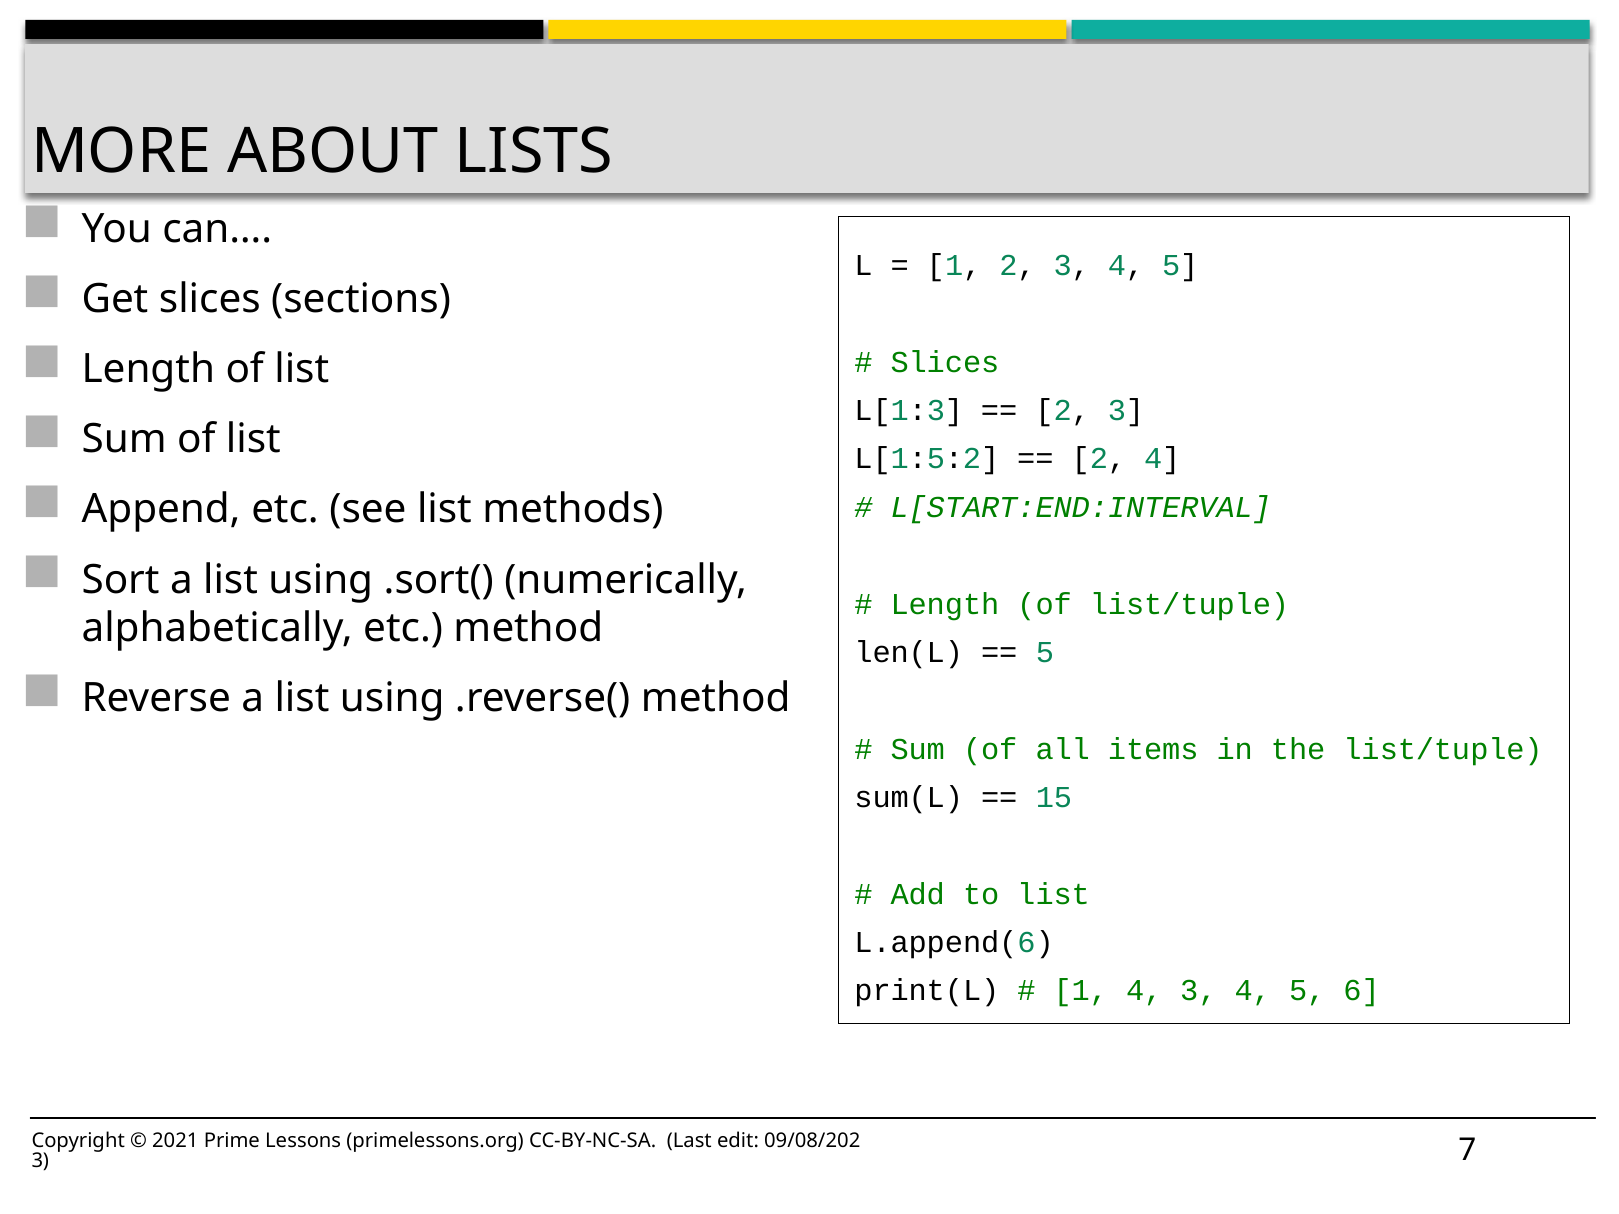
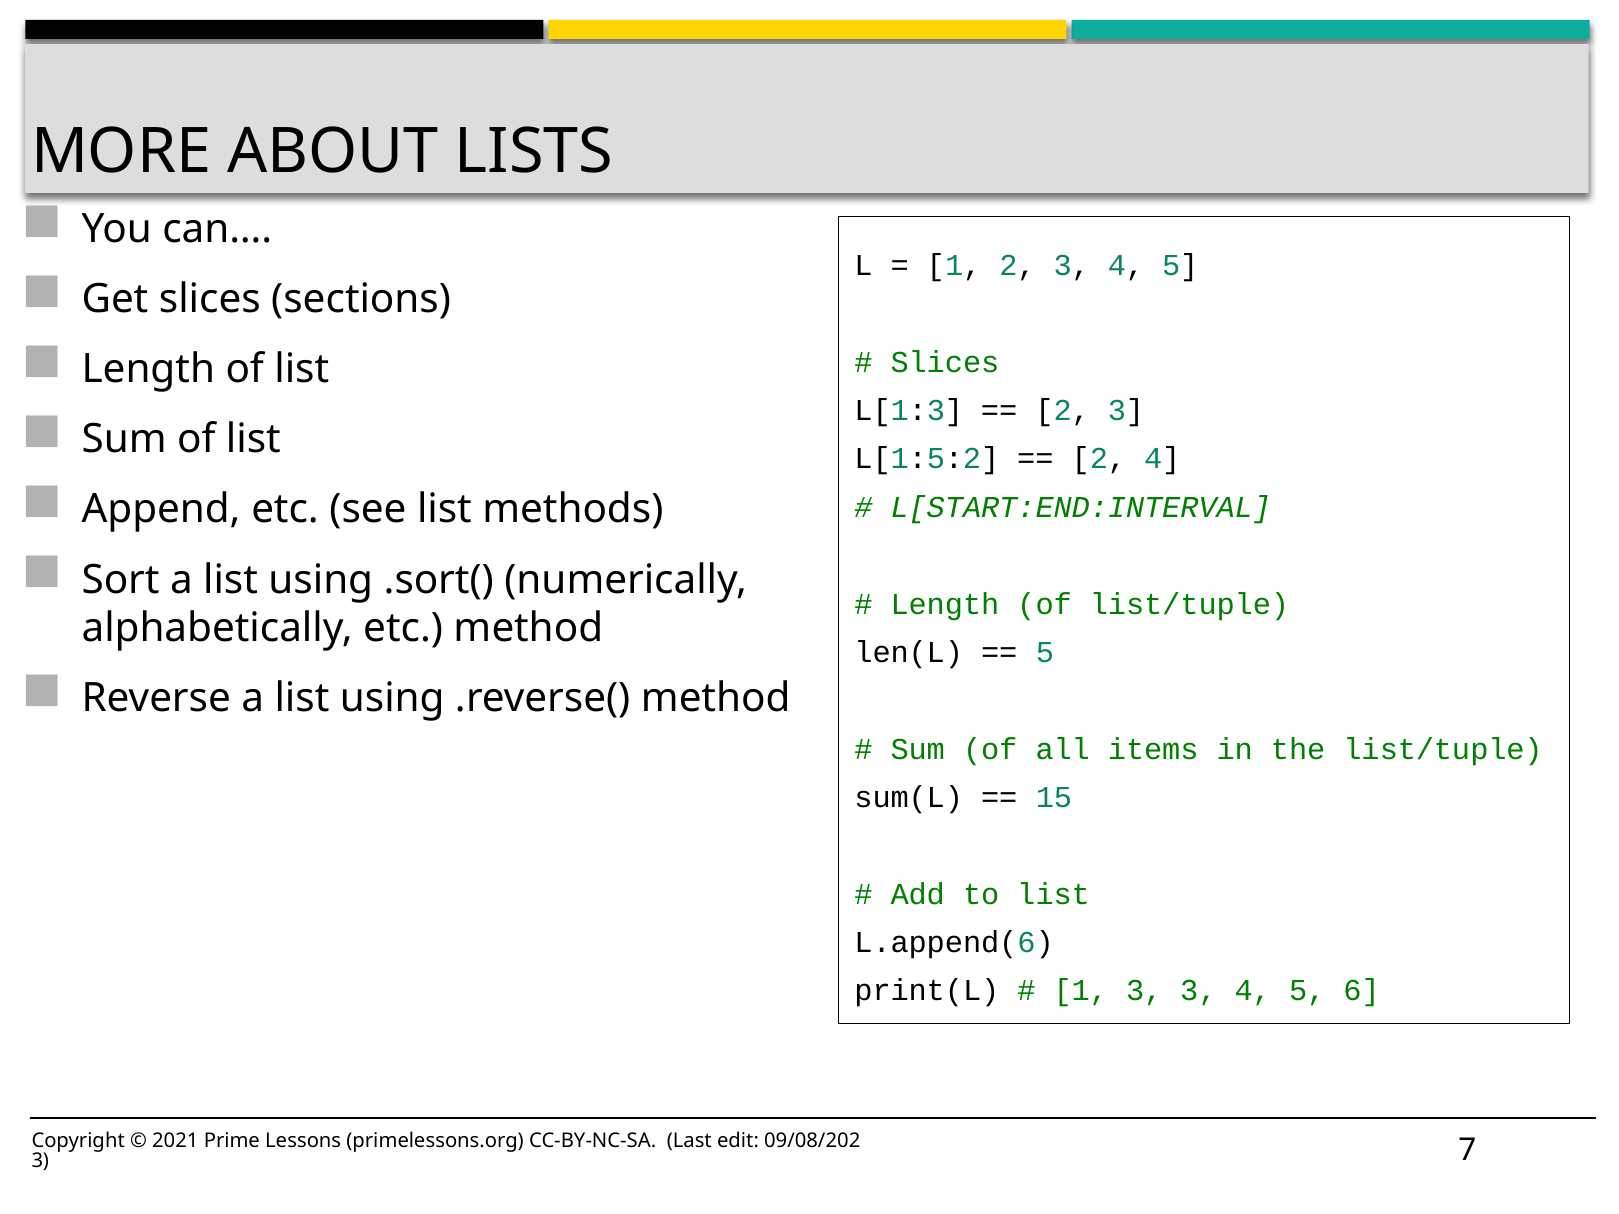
1 4: 4 -> 3 (1144, 991)
